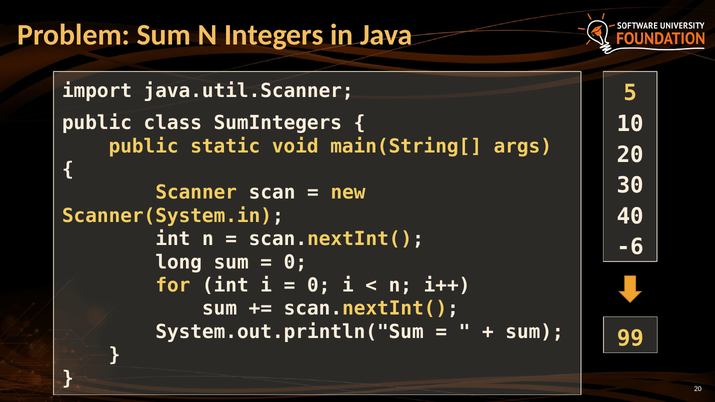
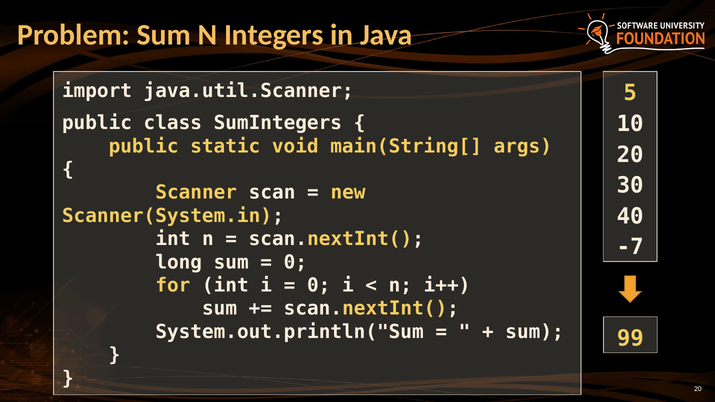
-6: -6 -> -7 (630, 247)
